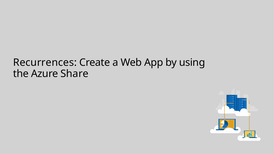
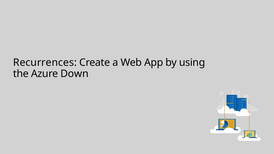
Share: Share -> Down (75, 74)
